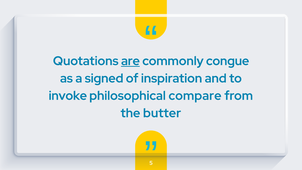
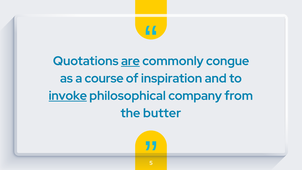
signed: signed -> course (104, 78)
invoke underline: none -> present (68, 96)
compare: compare -> company (195, 96)
